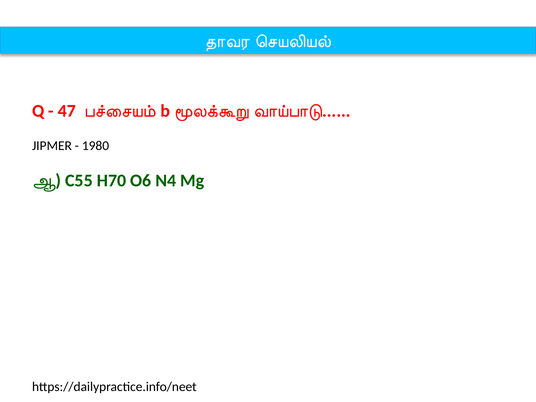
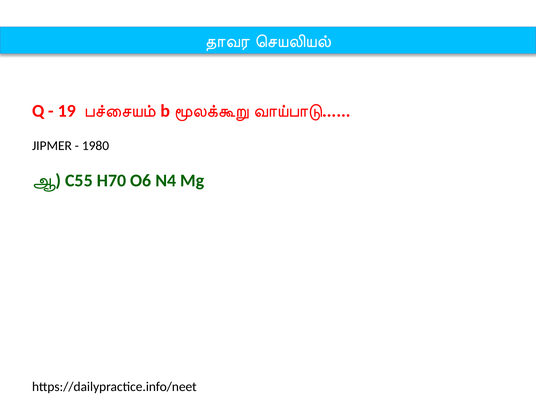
47: 47 -> 19 (67, 111)
